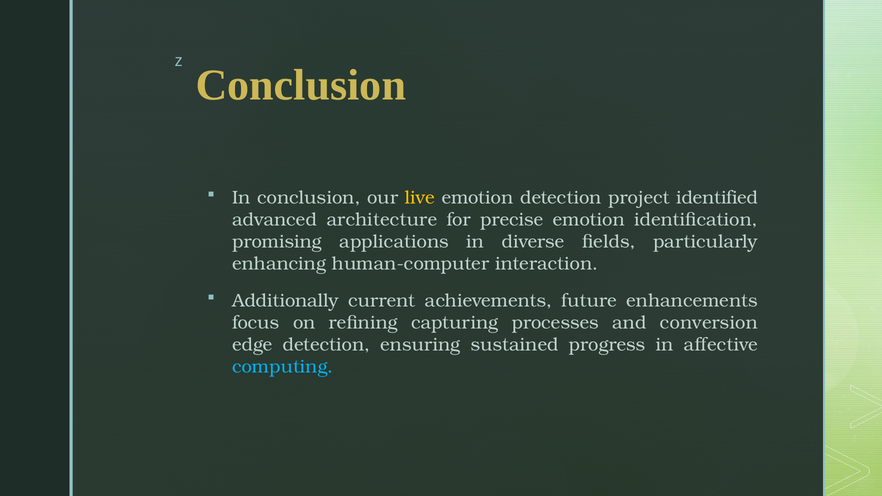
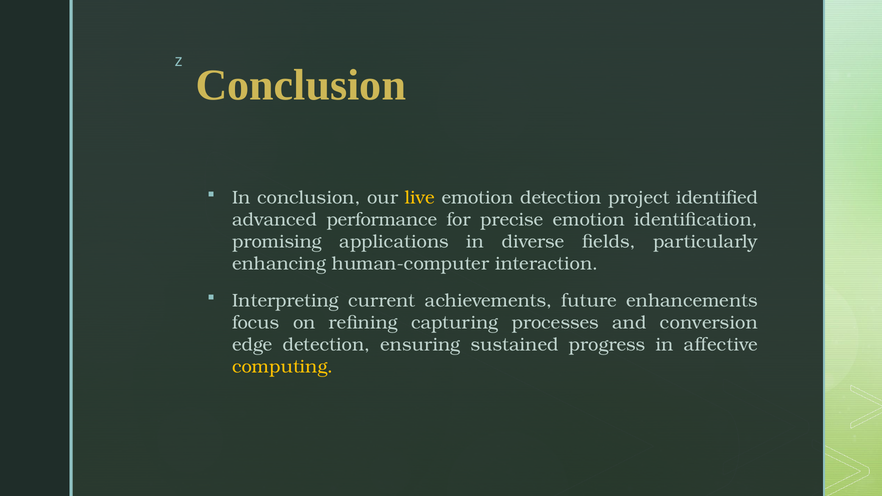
architecture: architecture -> performance (382, 220)
Additionally: Additionally -> Interpreting (285, 301)
computing colour: light blue -> yellow (283, 367)
